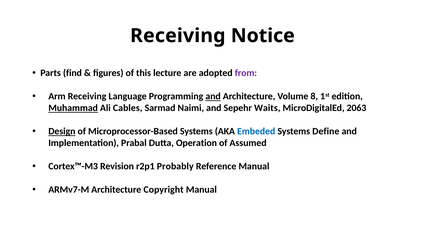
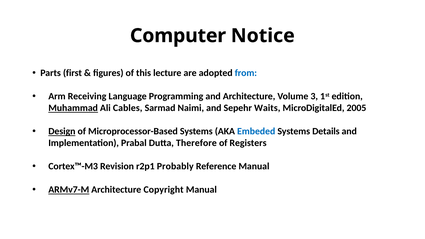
Receiving: Receiving -> Computer (178, 36)
find: find -> first (72, 73)
from colour: purple -> blue (246, 73)
and underline: present -> none (213, 96)
8: 8 -> 3 (314, 96)
2063: 2063 -> 2005 (356, 108)
Define: Define -> Details (326, 131)
Operation: Operation -> Therefore (196, 143)
Assumed: Assumed -> Registers (248, 143)
ARMv7-M underline: none -> present (69, 190)
